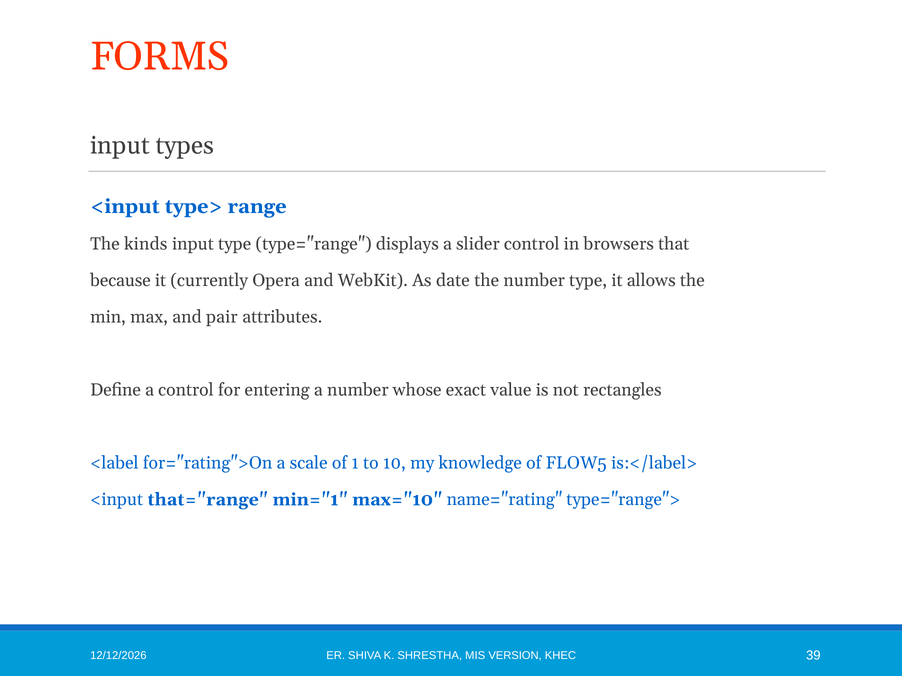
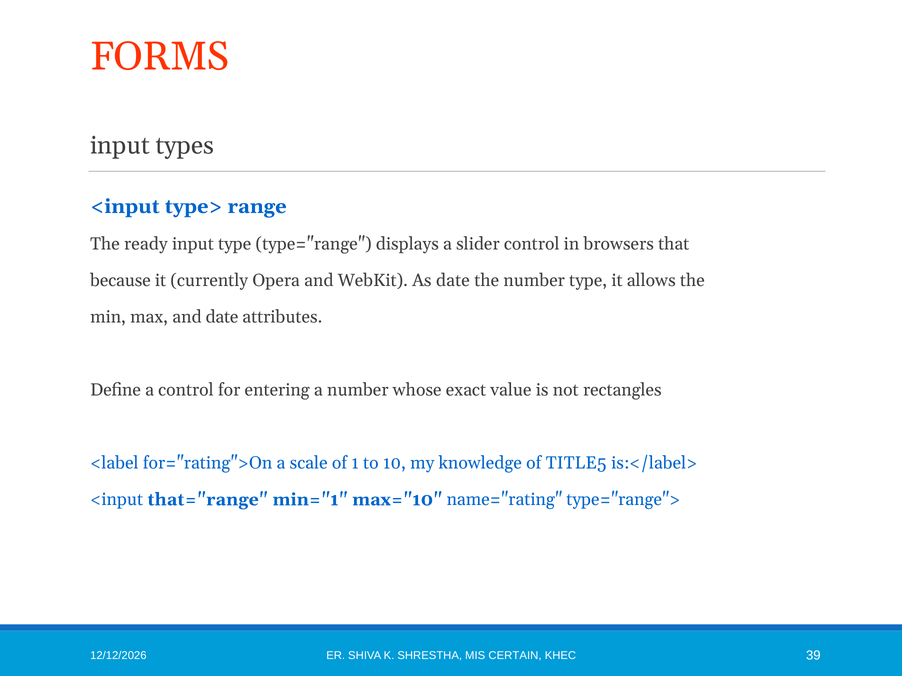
kinds: kinds -> ready (146, 244)
and pair: pair -> date (222, 317)
FLOW5: FLOW5 -> TITLE5 (576, 463)
VERSION: VERSION -> CERTAIN (515, 656)
